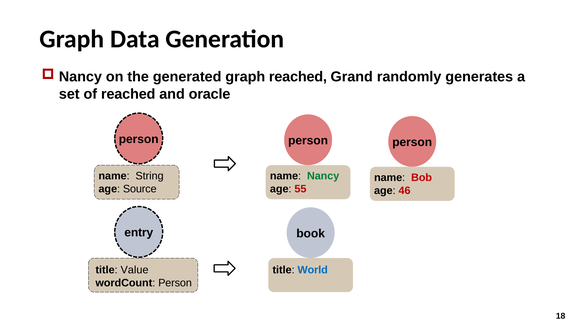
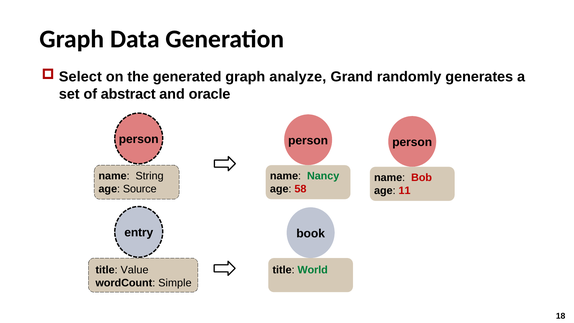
Nancy: Nancy -> Select (80, 77)
graph reached: reached -> analyze (298, 77)
of reached: reached -> abstract (128, 94)
55: 55 -> 58 (300, 189)
46: 46 -> 11 (405, 191)
World colour: blue -> green (313, 270)
wordCount Person: Person -> Simple (175, 283)
